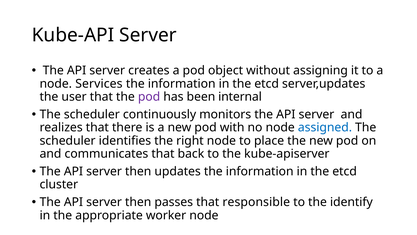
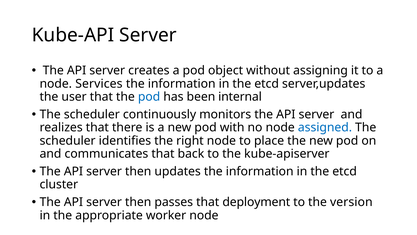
pod colour: purple -> blue (149, 97)
responsible: responsible -> deployment (256, 202)
identify: identify -> version (351, 202)
